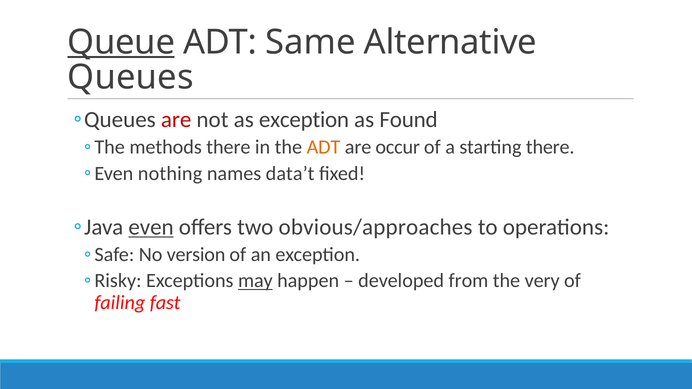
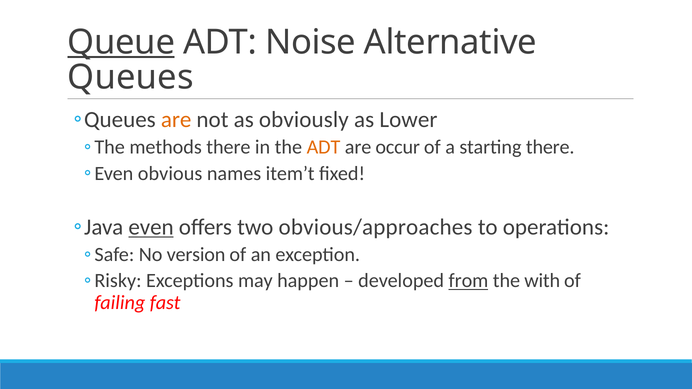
Same: Same -> Noise (311, 42)
are colour: red -> orange (176, 120)
as exception: exception -> obviously (304, 120)
Found: Found -> Lower (408, 120)
nothing: nothing -> obvious (170, 173)
data’t: data’t -> item’t (290, 173)
may underline: present -> none (255, 281)
from underline: none -> present (468, 281)
very: very -> with (542, 281)
